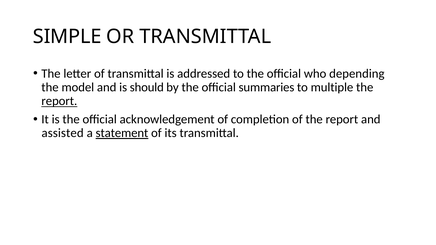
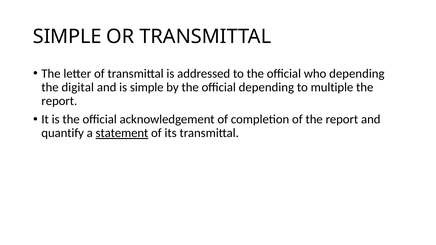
model: model -> digital (78, 87)
is should: should -> simple (147, 87)
official summaries: summaries -> depending (266, 87)
report underline: present -> none (59, 101)
assisted: assisted -> quantify (63, 133)
